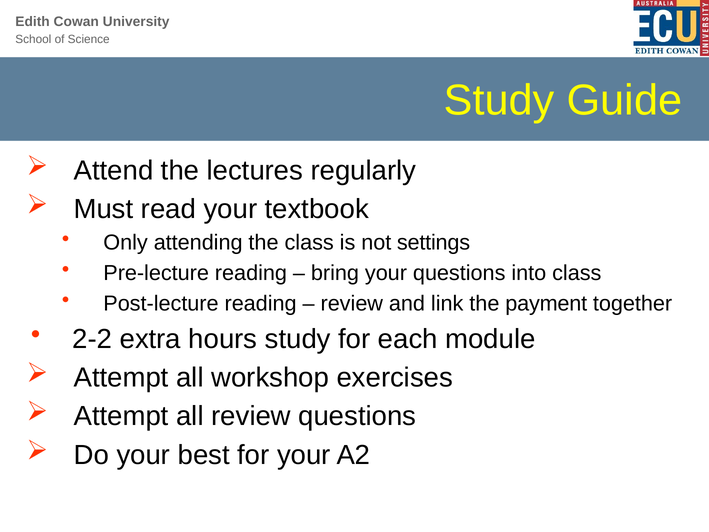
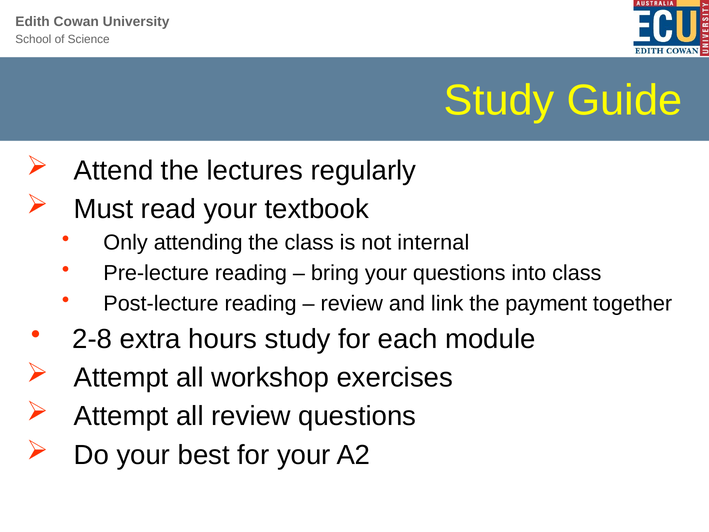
settings: settings -> internal (433, 243)
2-2: 2-2 -> 2-8 (92, 339)
